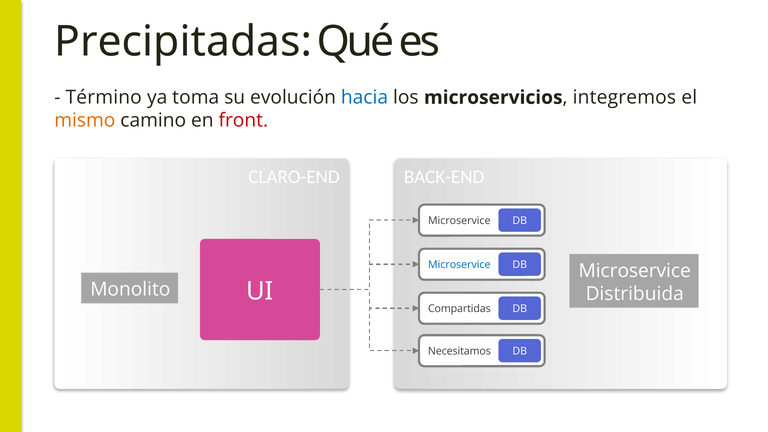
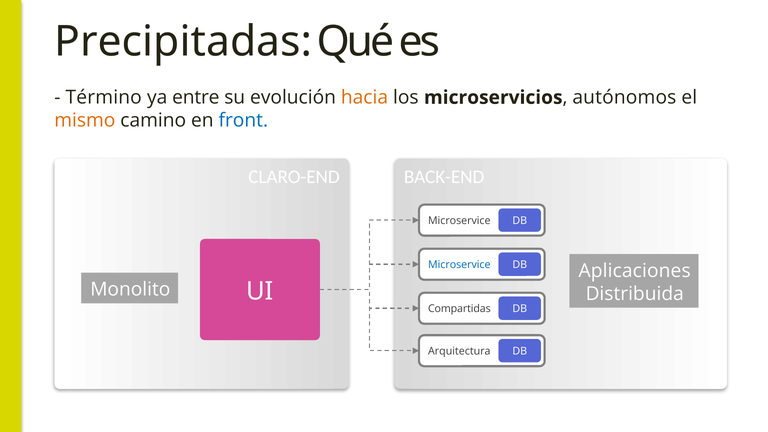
toma: toma -> entre (196, 98)
hacia colour: blue -> orange (364, 98)
integremos: integremos -> autónomos (624, 98)
front colour: red -> blue (243, 121)
Microservice: Microservice -> Aplicaciones (635, 271)
Necesitamos: Necesitamos -> Arquitectura (459, 351)
